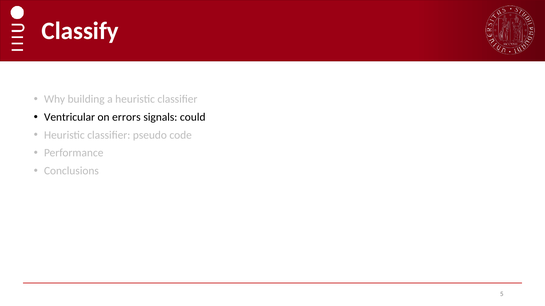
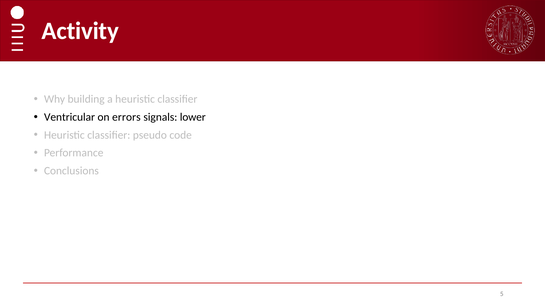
Classify: Classify -> Activity (80, 31)
could: could -> lower (193, 117)
